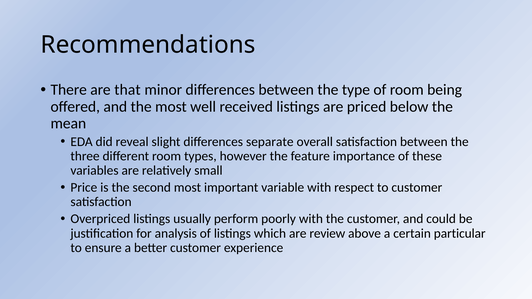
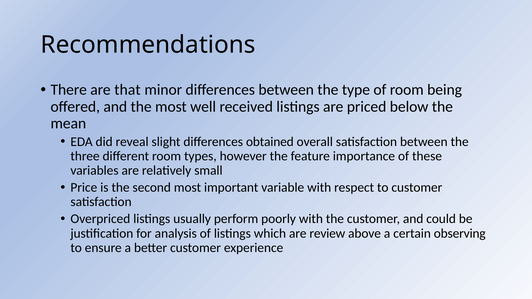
separate: separate -> obtained (270, 142)
particular: particular -> observing (460, 233)
